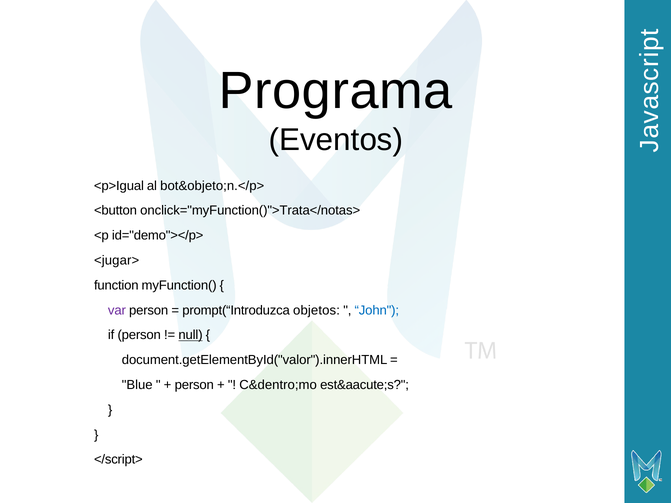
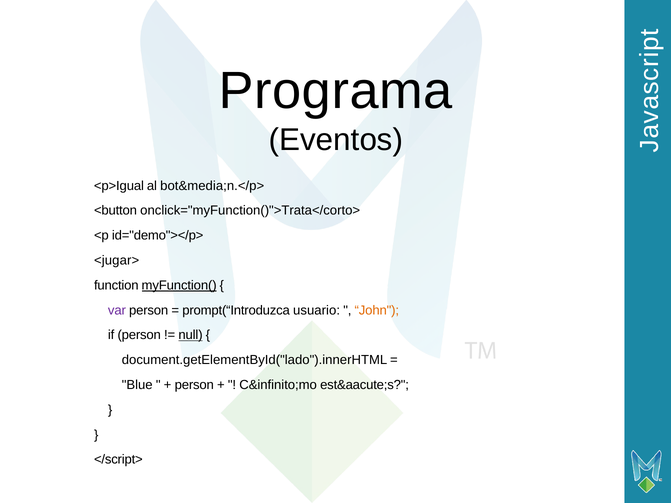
bot&objeto;n.</p>: bot&objeto;n.</p> -> bot&media;n.</p> (212, 186)
onclick="myFunction()">Trata</notas>: onclick="myFunction()">Trata</notas> -> onclick="myFunction()">Trata</corto> (250, 211)
myFunction( underline: none -> present (179, 285)
objetos: objetos -> usuario (317, 310)
John colour: blue -> orange (377, 310)
document.getElementById("valor").innerHTML: document.getElementById("valor").innerHTML -> document.getElementById("lado").innerHTML (255, 360)
C&dentro;mo: C&dentro;mo -> C&infinito;mo (278, 385)
